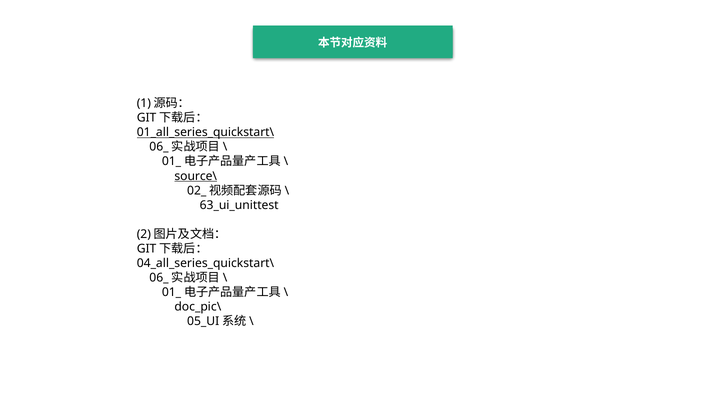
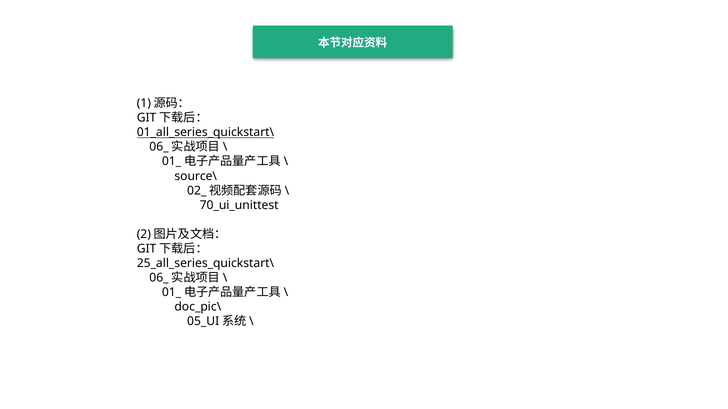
source\ underline: present -> none (196, 176)
63_ui_unittest: 63_ui_unittest -> 70_ui_unittest (239, 205)
04_all_series_quickstart\: 04_all_series_quickstart\ -> 25_all_series_quickstart\ (205, 264)
